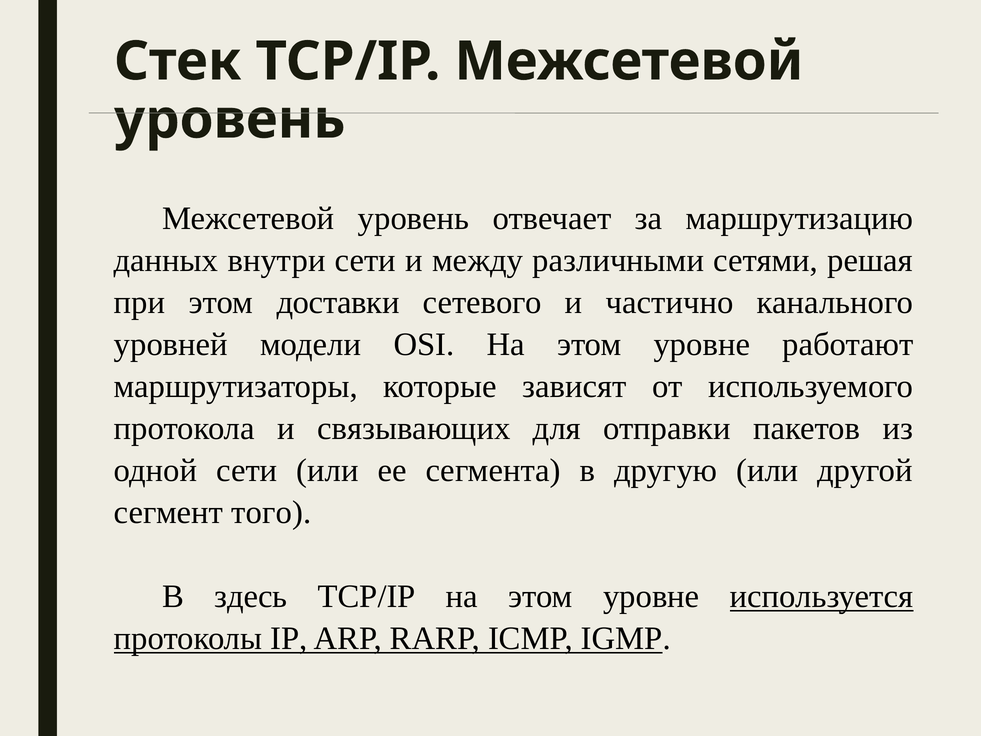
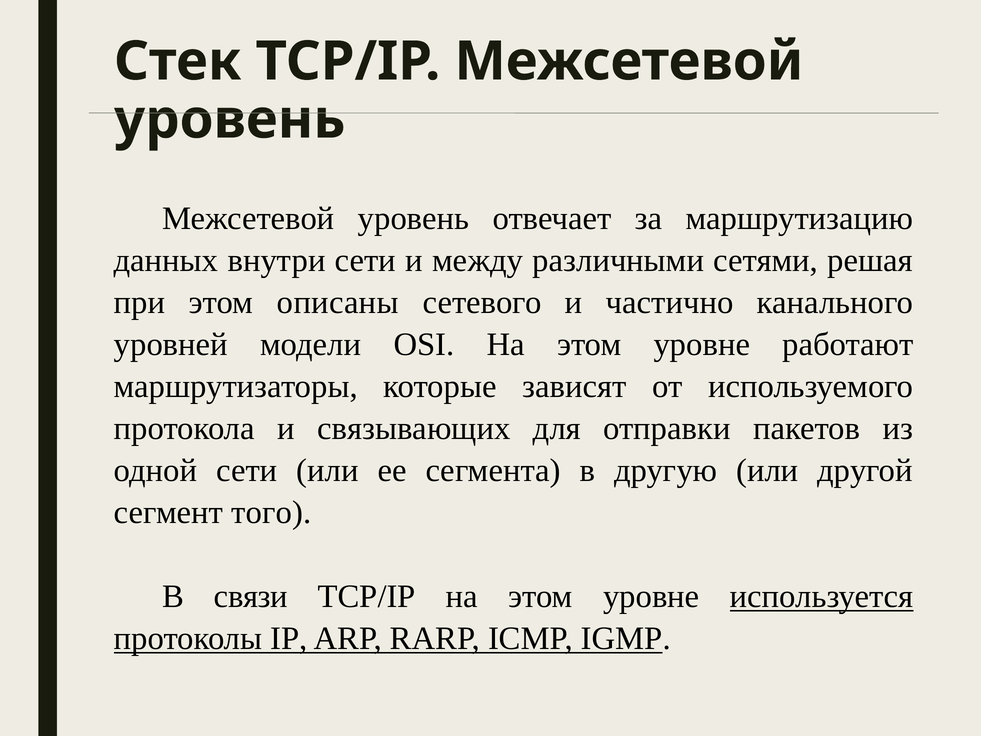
доставки: доставки -> описаны (338, 302)
здесь: здесь -> связи (251, 596)
